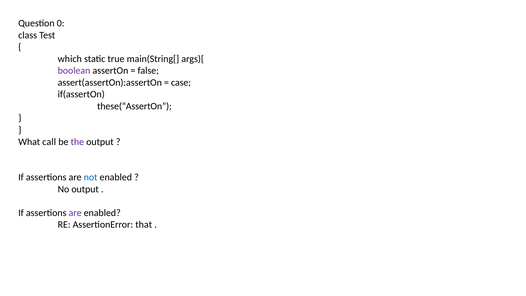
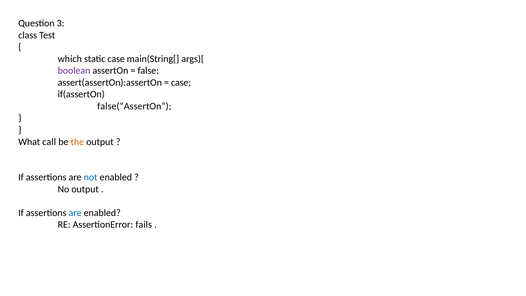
0: 0 -> 3 (61, 23)
static true: true -> case (116, 59)
these(“AssertOn: these(“AssertOn -> false(“AssertOn (134, 106)
the colour: purple -> orange (77, 142)
are colour: purple -> blue (75, 213)
that: that -> fails (144, 225)
